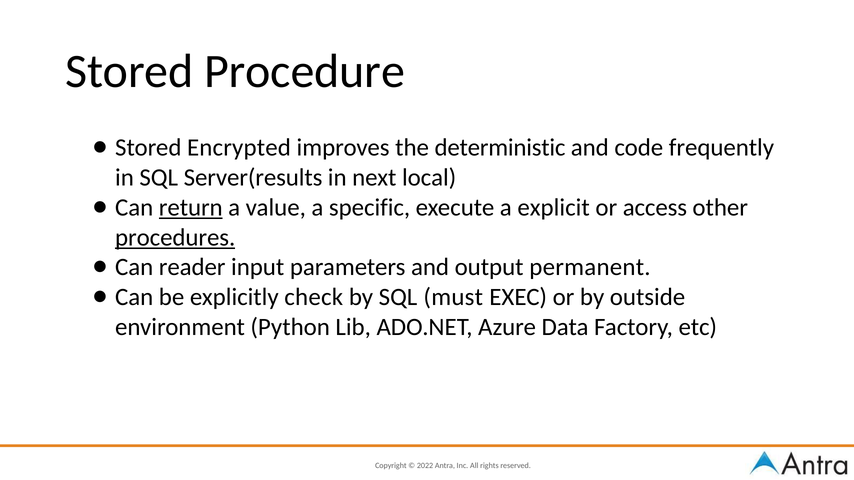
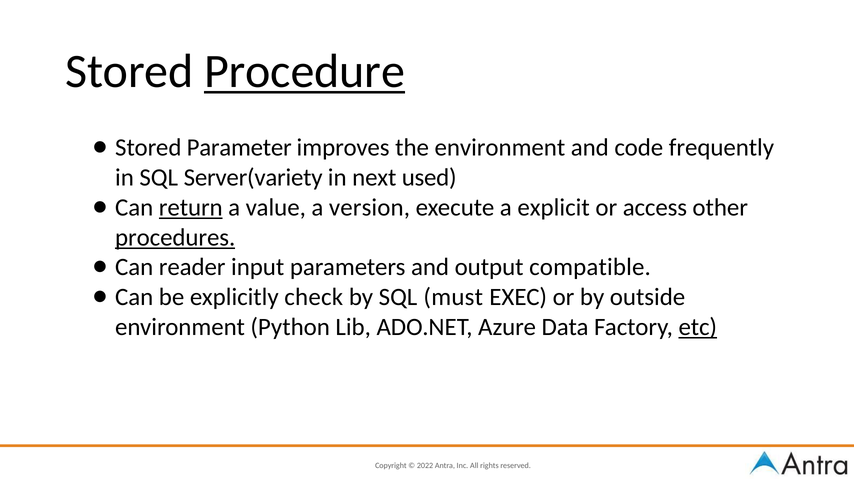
Procedure underline: none -> present (305, 72)
Encrypted: Encrypted -> Parameter (239, 148)
the deterministic: deterministic -> environment (500, 148)
Server(results: Server(results -> Server(variety (253, 178)
local: local -> used (429, 178)
specific: specific -> version (369, 208)
permanent: permanent -> compatible (590, 267)
etc underline: none -> present (698, 327)
